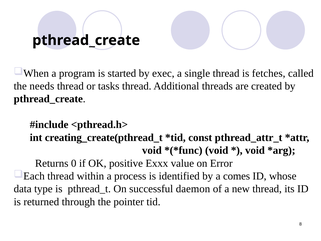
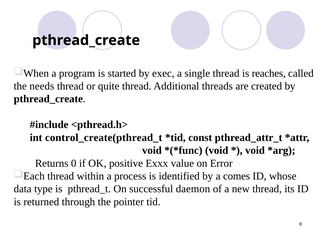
fetches: fetches -> reaches (269, 73)
tasks: tasks -> quite (109, 86)
creating_create(pthread_t: creating_create(pthread_t -> control_create(pthread_t (104, 137)
